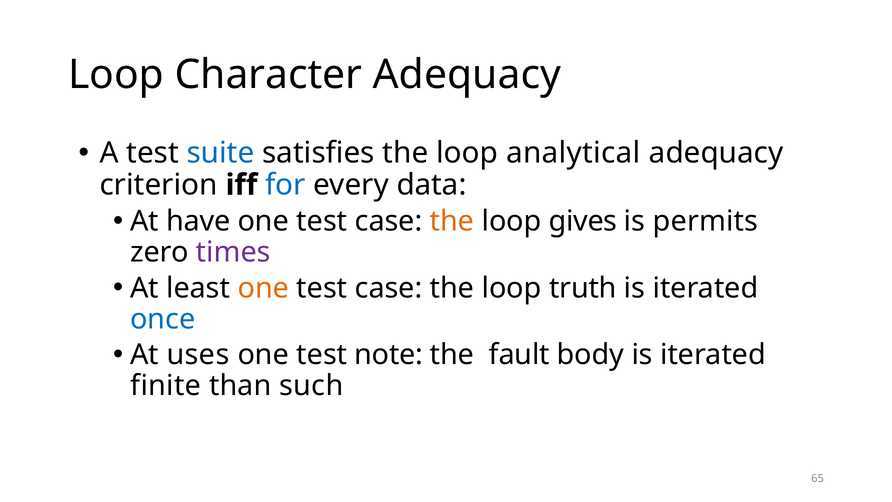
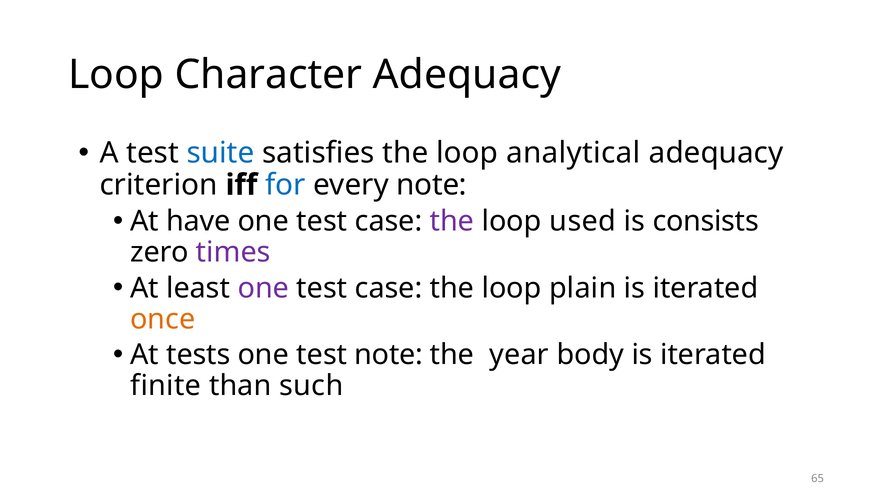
every data: data -> note (432, 185)
the colour: orange -> purple (452, 221)
gives: gives -> used (583, 221)
permits: permits -> consists (706, 221)
one colour: orange -> purple (263, 288)
truth: truth -> plain (583, 288)
once colour: blue -> orange (163, 319)
uses: uses -> tests (198, 355)
fault: fault -> year (519, 355)
